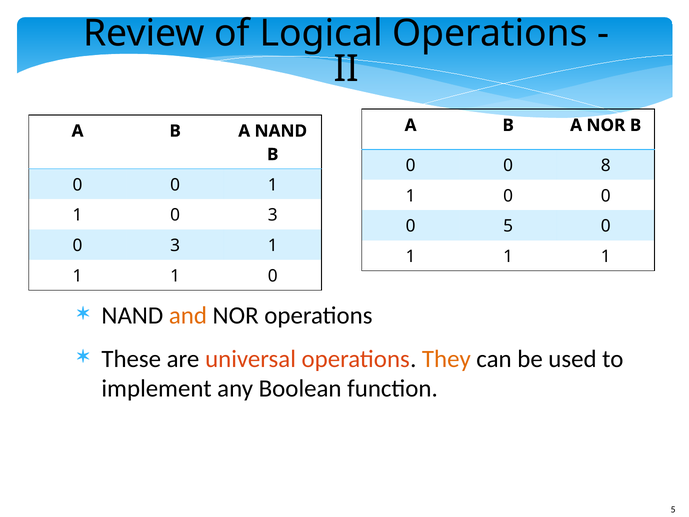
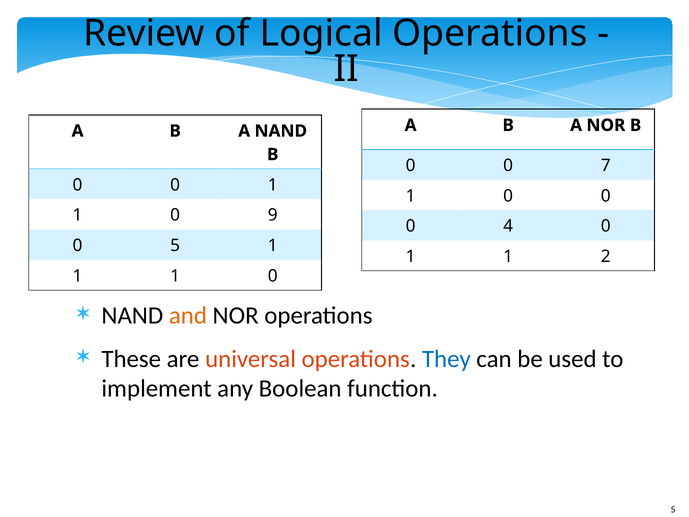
8: 8 -> 7 (606, 165)
1 0 3: 3 -> 9 (273, 215)
0 5: 5 -> 4 (508, 226)
3: 3 -> 5 (175, 245)
1: 1 -> 2 (606, 256)
They colour: orange -> blue (446, 359)
